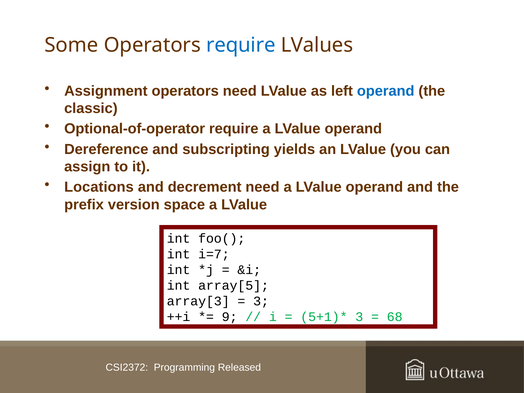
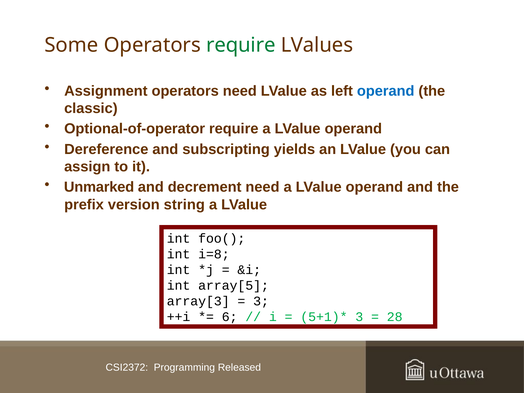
require colour: blue -> green (241, 45)
Locations: Locations -> Unmarked (99, 187)
space: space -> string (184, 205)
i=7: i=7 -> i=8 (214, 254)
9: 9 -> 6 (230, 317)
68: 68 -> 28 (395, 317)
